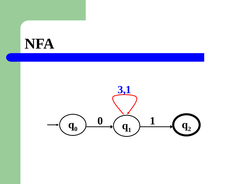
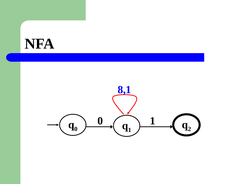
3,1: 3,1 -> 8,1 (124, 89)
